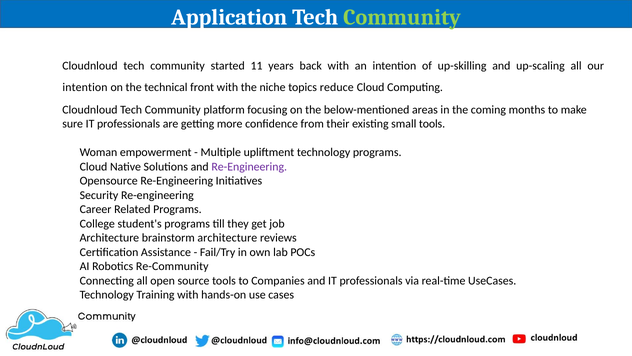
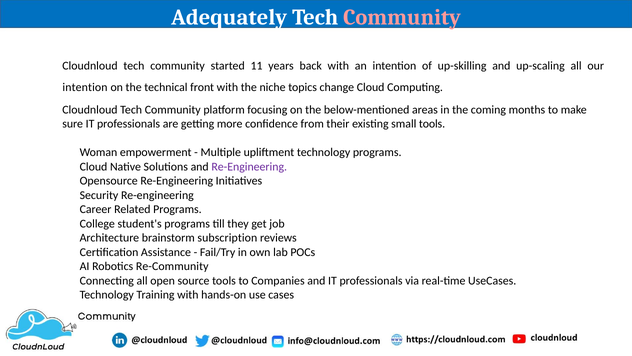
Application: Application -> Adequately (229, 17)
Community colour: light green -> pink (402, 17)
reduce: reduce -> change (337, 87)
architecture: architecture -> subscription (227, 238)
